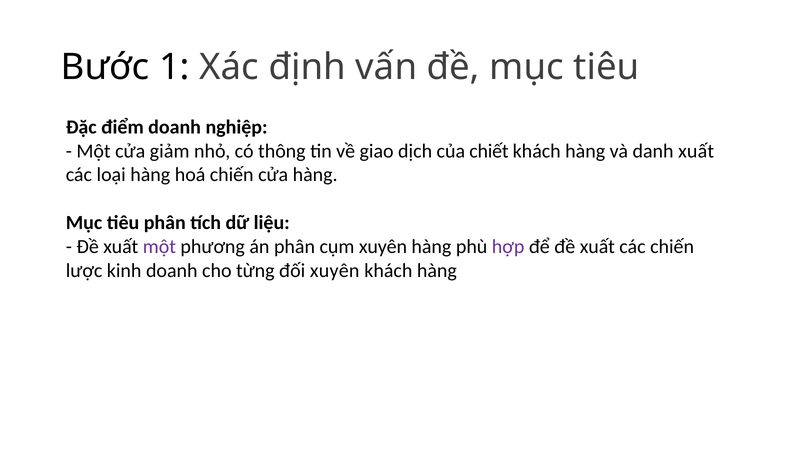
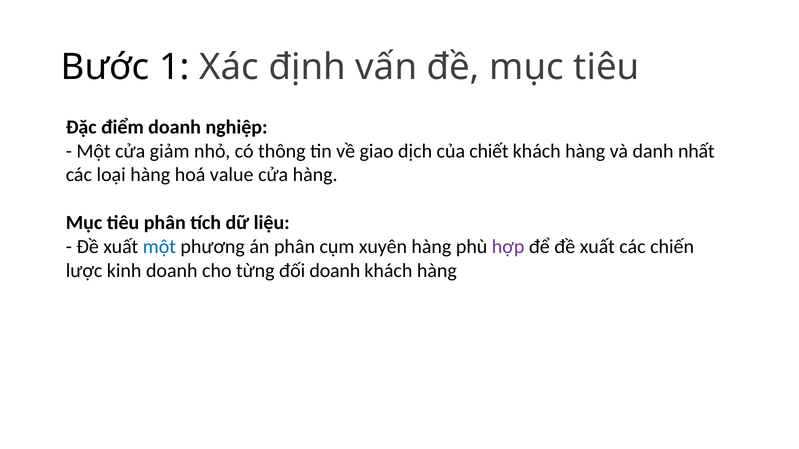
danh xuất: xuất -> nhất (696, 151)
hoá chiến: chiến -> value (232, 175)
một colour: purple -> blue (159, 247)
đối xuyên: xuyên -> doanh (335, 271)
